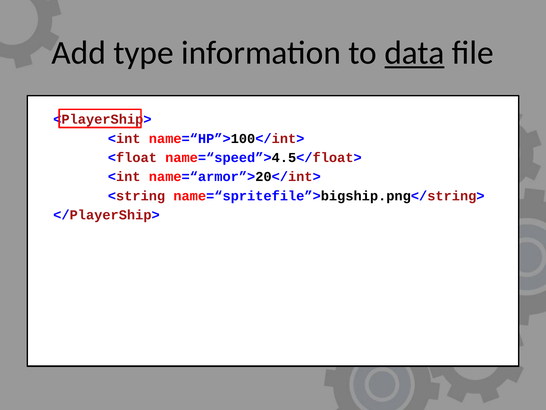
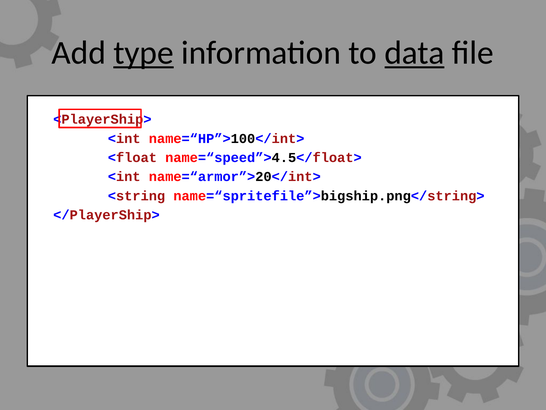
type underline: none -> present (144, 53)
